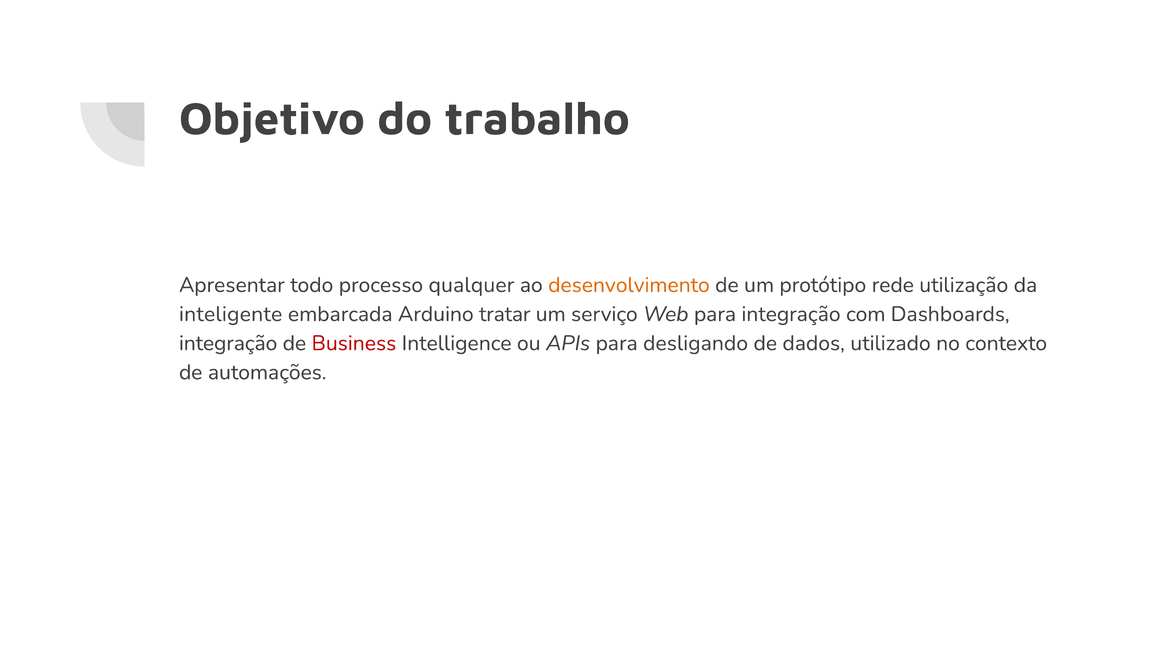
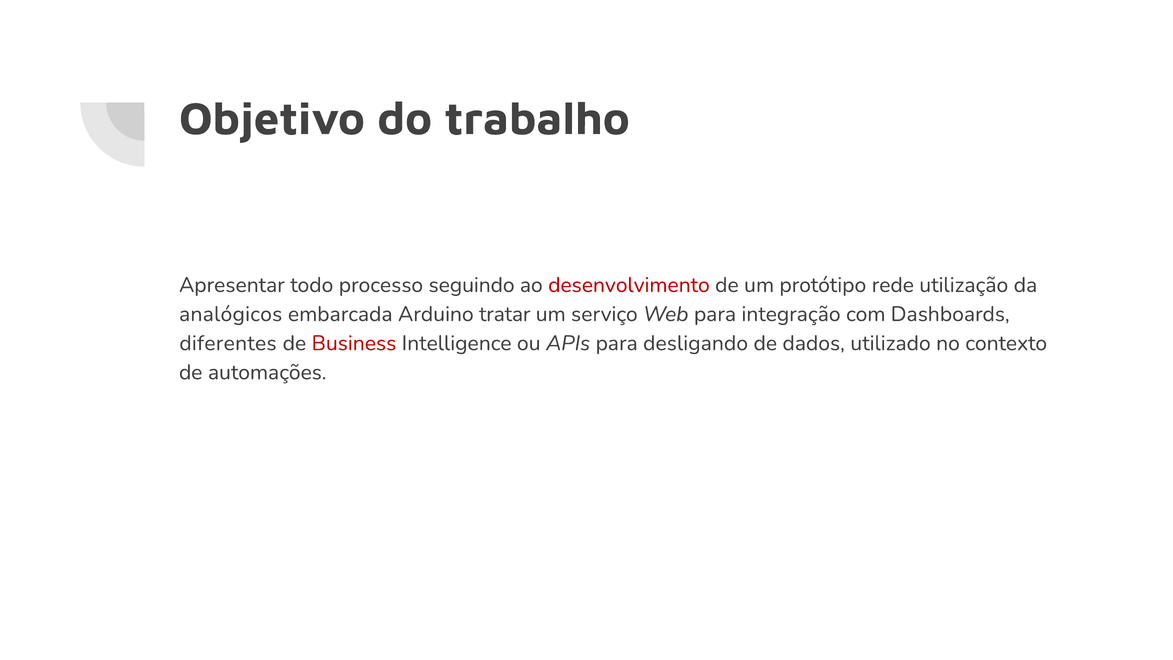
qualquer: qualquer -> seguindo (472, 285)
desenvolvimento colour: orange -> red (629, 285)
inteligente: inteligente -> analógicos (231, 314)
integração: integração -> diferentes (228, 343)
